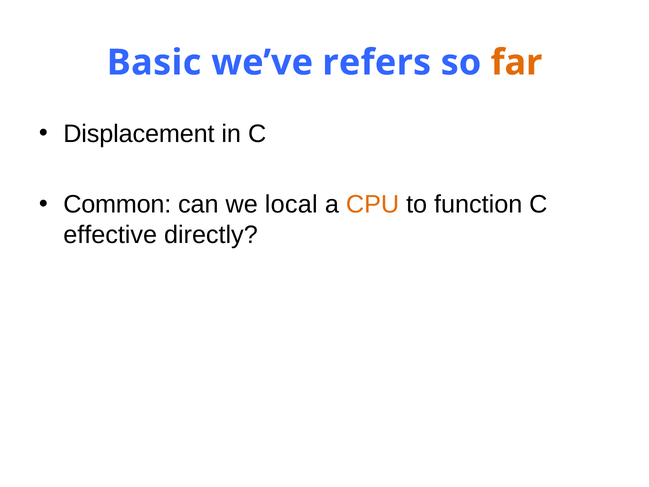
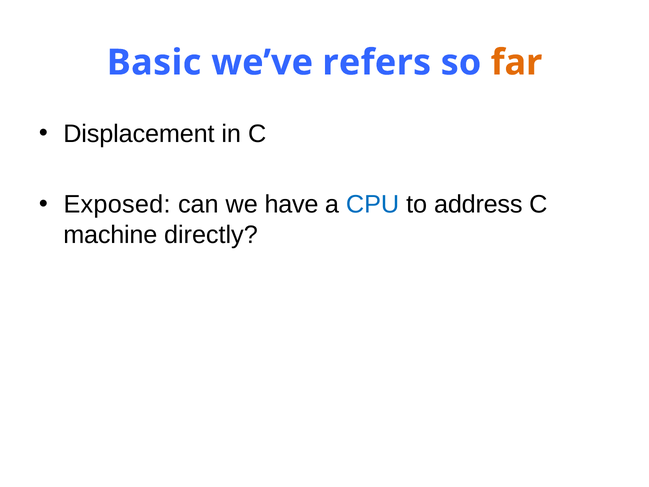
Common: Common -> Exposed (117, 204)
local: local -> have (292, 204)
CPU colour: orange -> blue (373, 204)
function: function -> address (478, 204)
effective: effective -> machine (110, 235)
